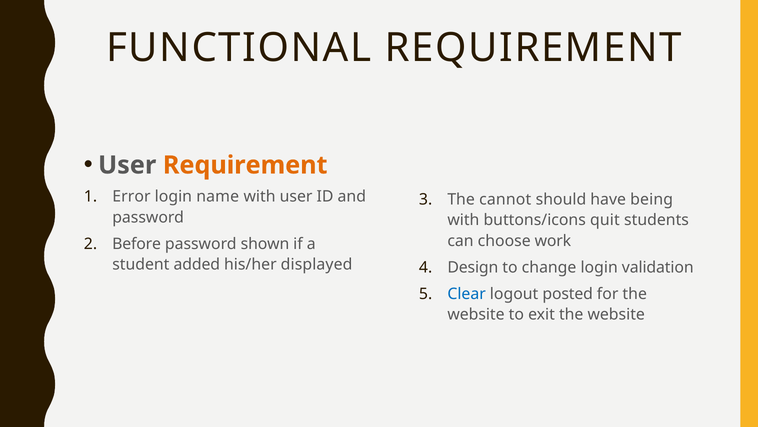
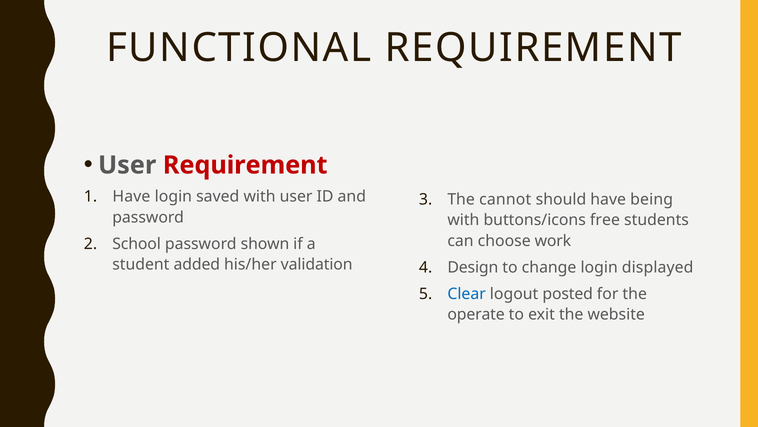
Requirement colour: orange -> red (245, 165)
Error: Error -> Have (131, 196)
name: name -> saved (218, 196)
quit: quit -> free (605, 220)
Before: Before -> School (137, 244)
displayed: displayed -> validation (317, 264)
validation: validation -> displayed (658, 267)
website: website -> operate (476, 314)
